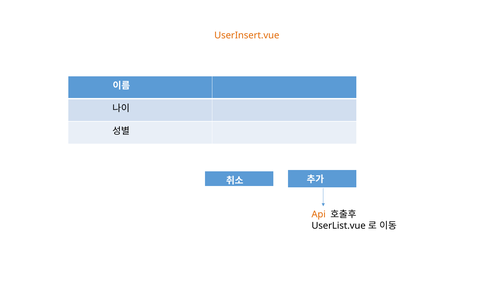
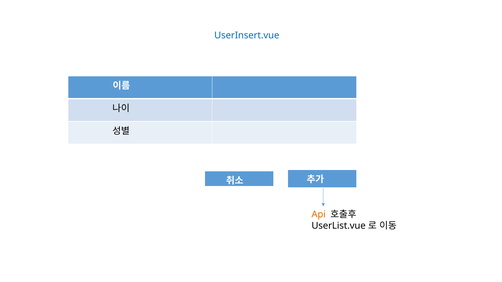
UserInsert.vue colour: orange -> blue (247, 35)
